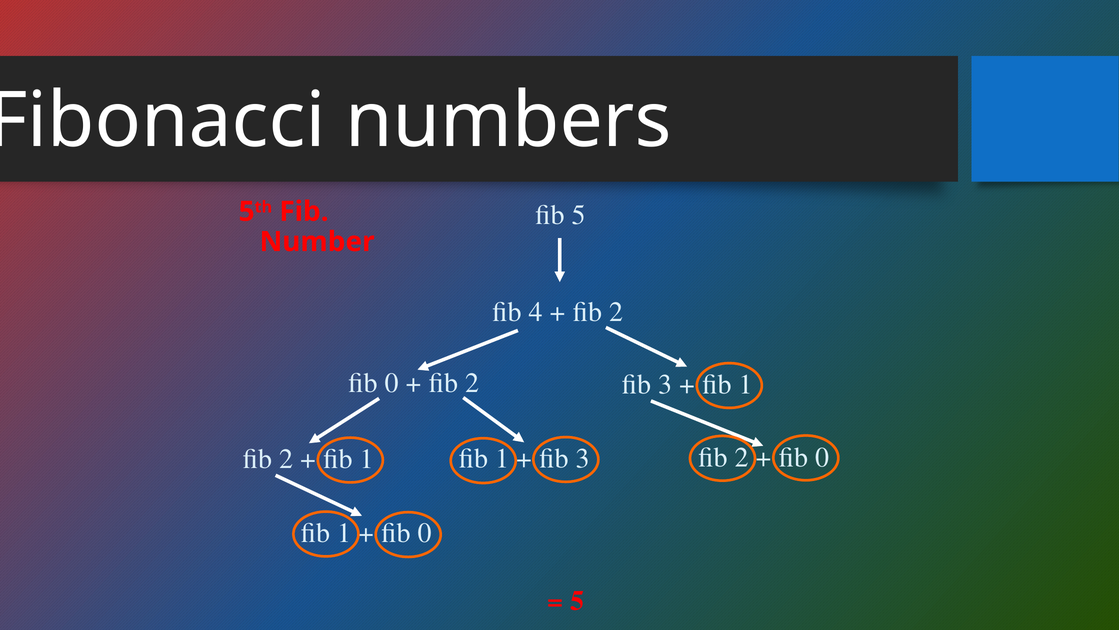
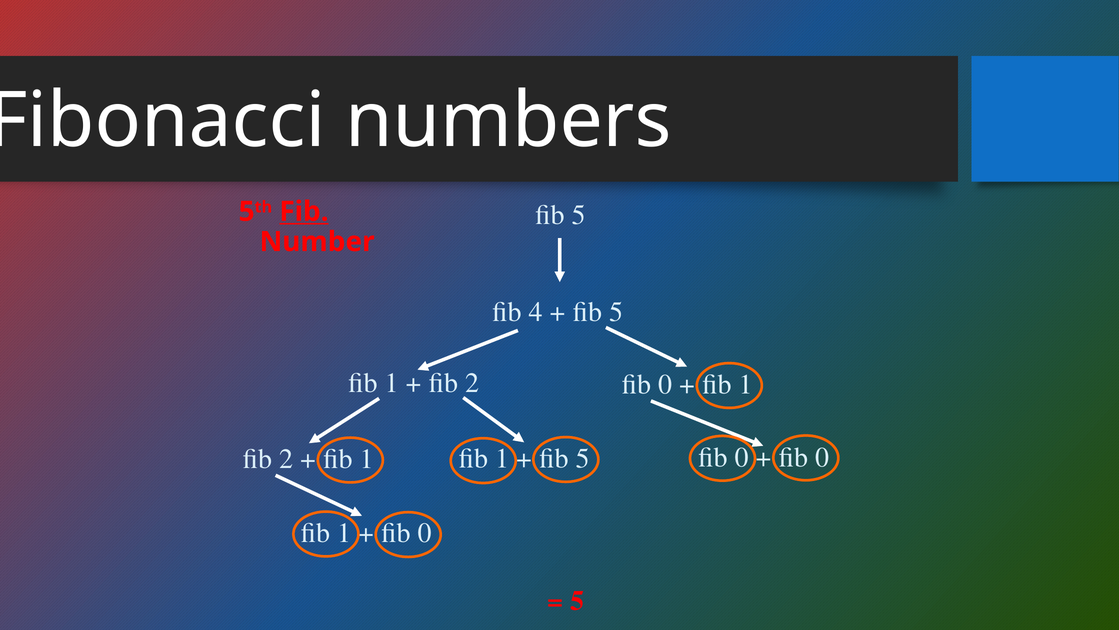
Fib underline: none -> present (304, 211)
2: 2 -> 5 (616, 312)
0: 0 -> 1 (392, 383)
2 fib 3: 3 -> 0 (665, 384)
3: 3 -> 5 (583, 458)
2: 2 -> 0 (742, 457)
